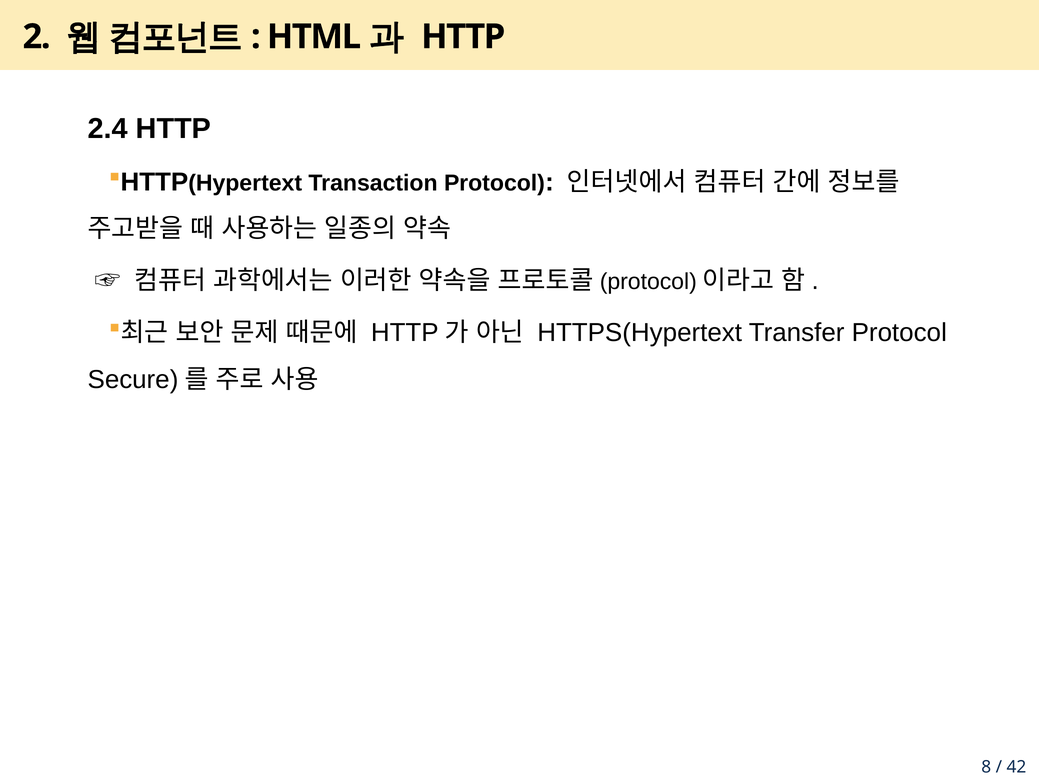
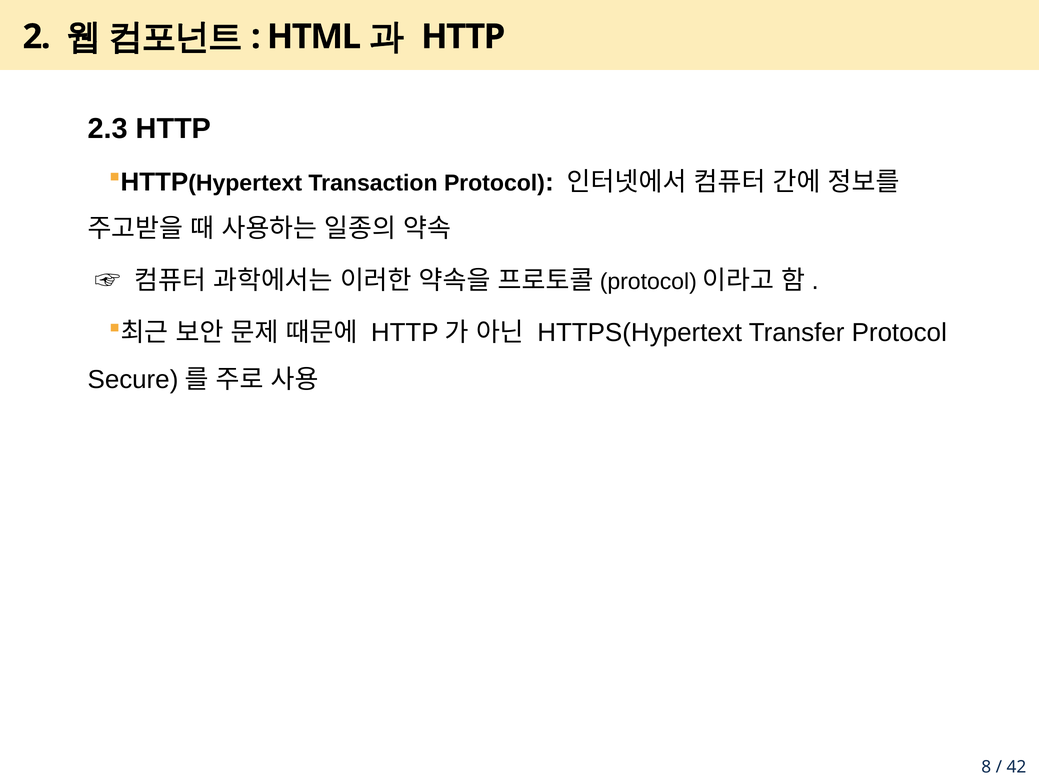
2.4: 2.4 -> 2.3 (108, 129)
